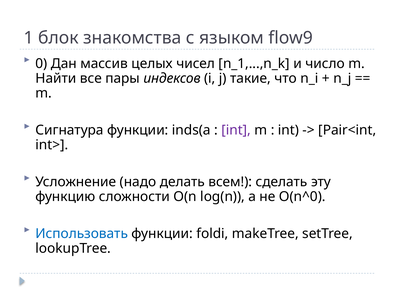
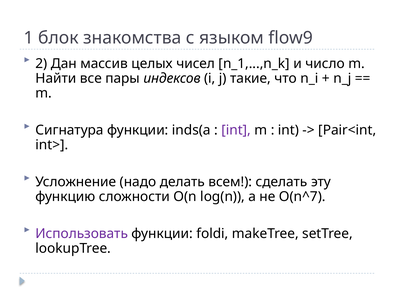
0: 0 -> 2 (41, 64)
O(n^0: O(n^0 -> O(n^7 (302, 197)
Использовать colour: blue -> purple (82, 234)
